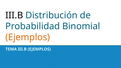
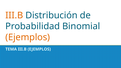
III.B colour: black -> orange (14, 15)
